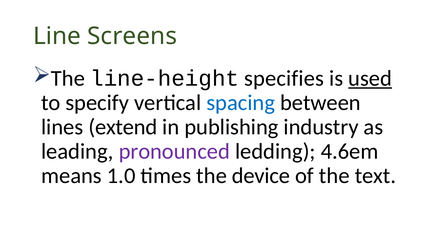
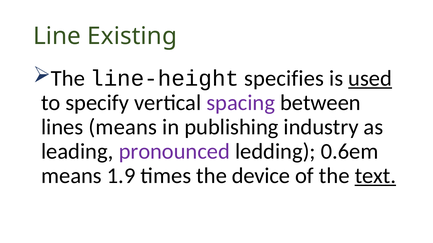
Screens: Screens -> Existing (132, 36)
spacing colour: blue -> purple (241, 103)
lines extend: extend -> means (123, 127)
4.6em: 4.6em -> 0.6em (350, 152)
1.0: 1.0 -> 1.9 (121, 176)
text underline: none -> present (375, 176)
